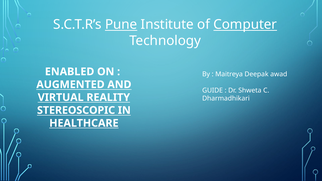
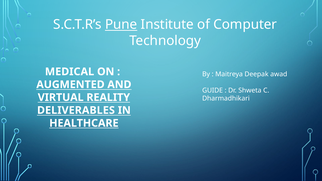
Computer underline: present -> none (245, 25)
ENABLED: ENABLED -> MEDICAL (70, 72)
STEREOSCOPIC: STEREOSCOPIC -> DELIVERABLES (76, 110)
